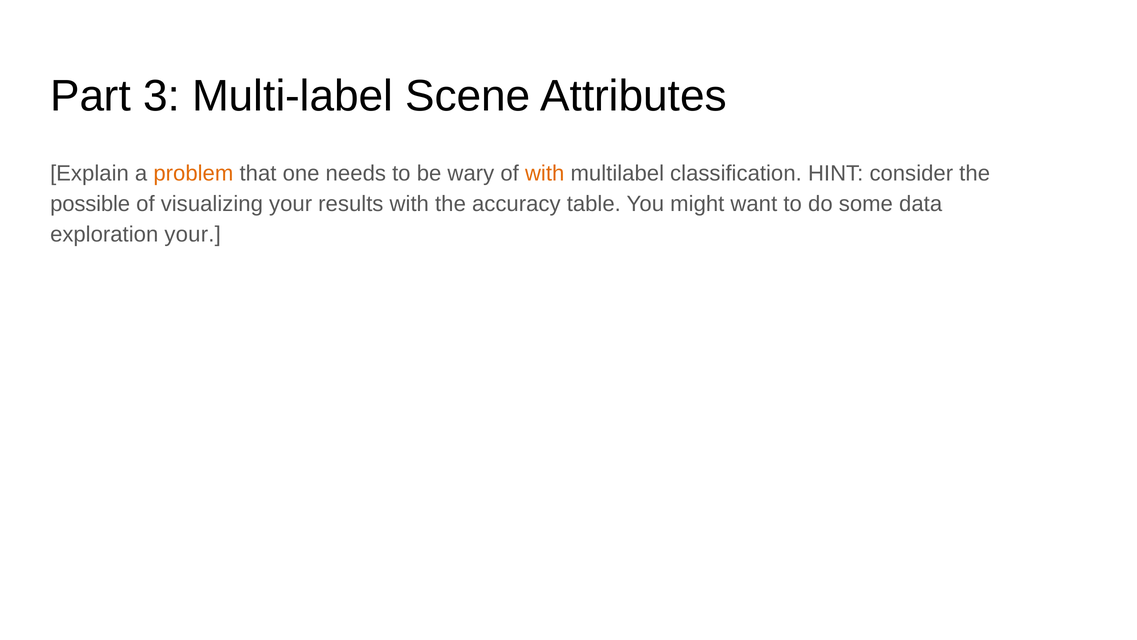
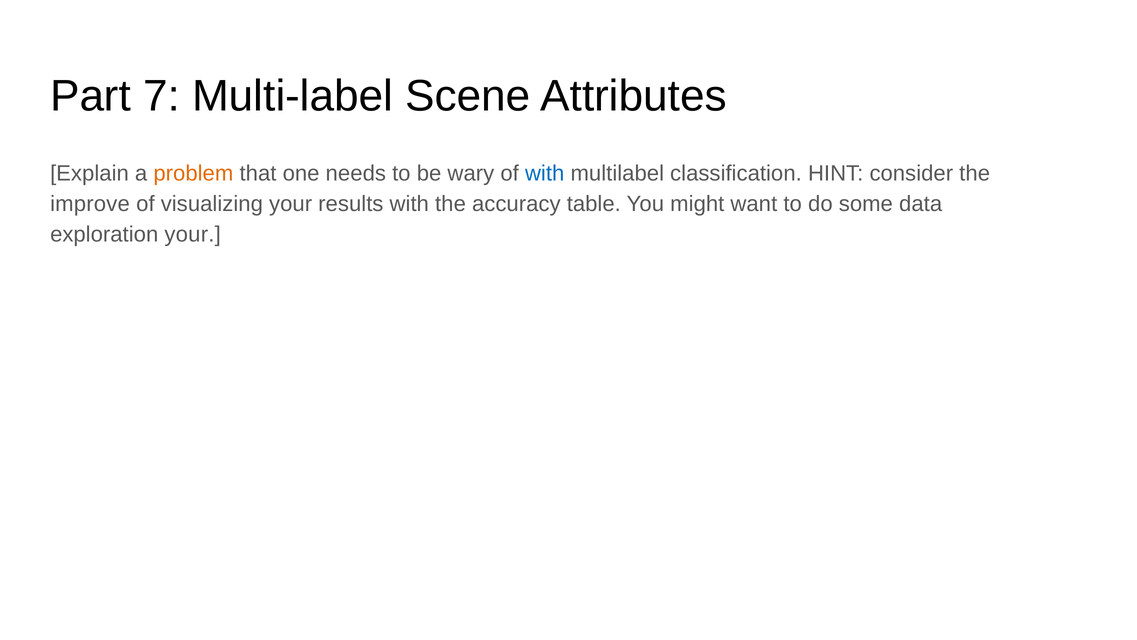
3: 3 -> 7 (162, 96)
with colour: orange -> blue (545, 173)
possible: possible -> improve (90, 204)
